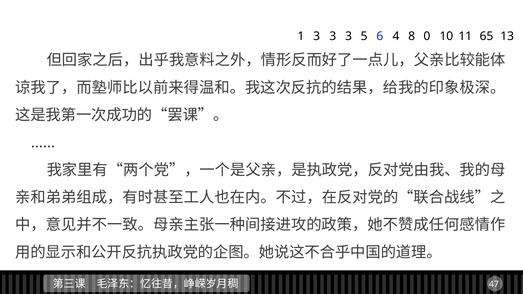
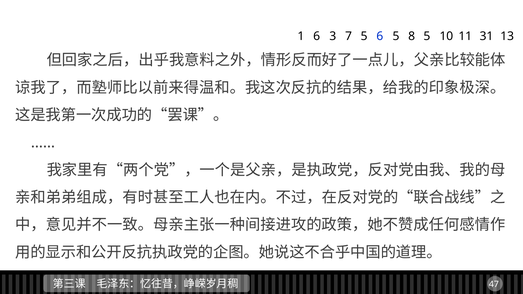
1 3: 3 -> 6 (317, 36)
3: 3 -> 7 (349, 36)
6 4: 4 -> 5 (396, 36)
8 0: 0 -> 5 (427, 36)
65: 65 -> 31 (486, 36)
